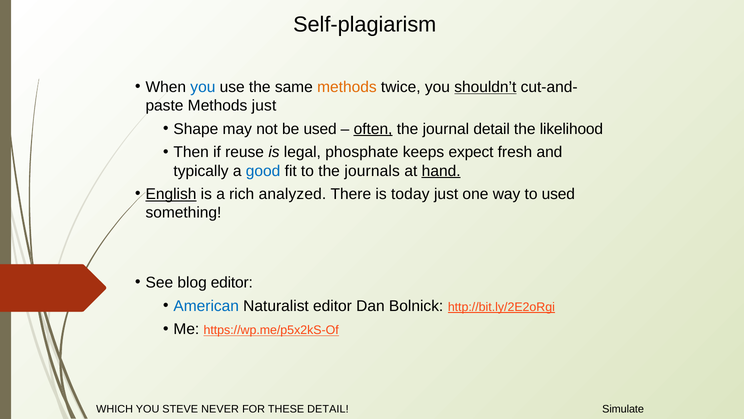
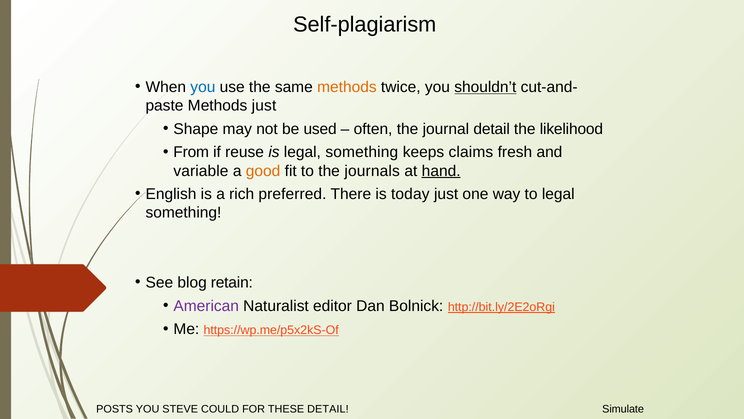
often underline: present -> none (373, 129)
Then: Then -> From (191, 152)
is legal phosphate: phosphate -> something (362, 152)
expect: expect -> claims (471, 152)
typically: typically -> variable (201, 171)
good colour: blue -> orange (263, 171)
English underline: present -> none (171, 194)
analyzed: analyzed -> preferred (292, 194)
to used: used -> legal (558, 194)
blog editor: editor -> retain (232, 282)
American colour: blue -> purple (206, 306)
WHICH: WHICH -> POSTS (115, 409)
NEVER: NEVER -> COULD (220, 409)
